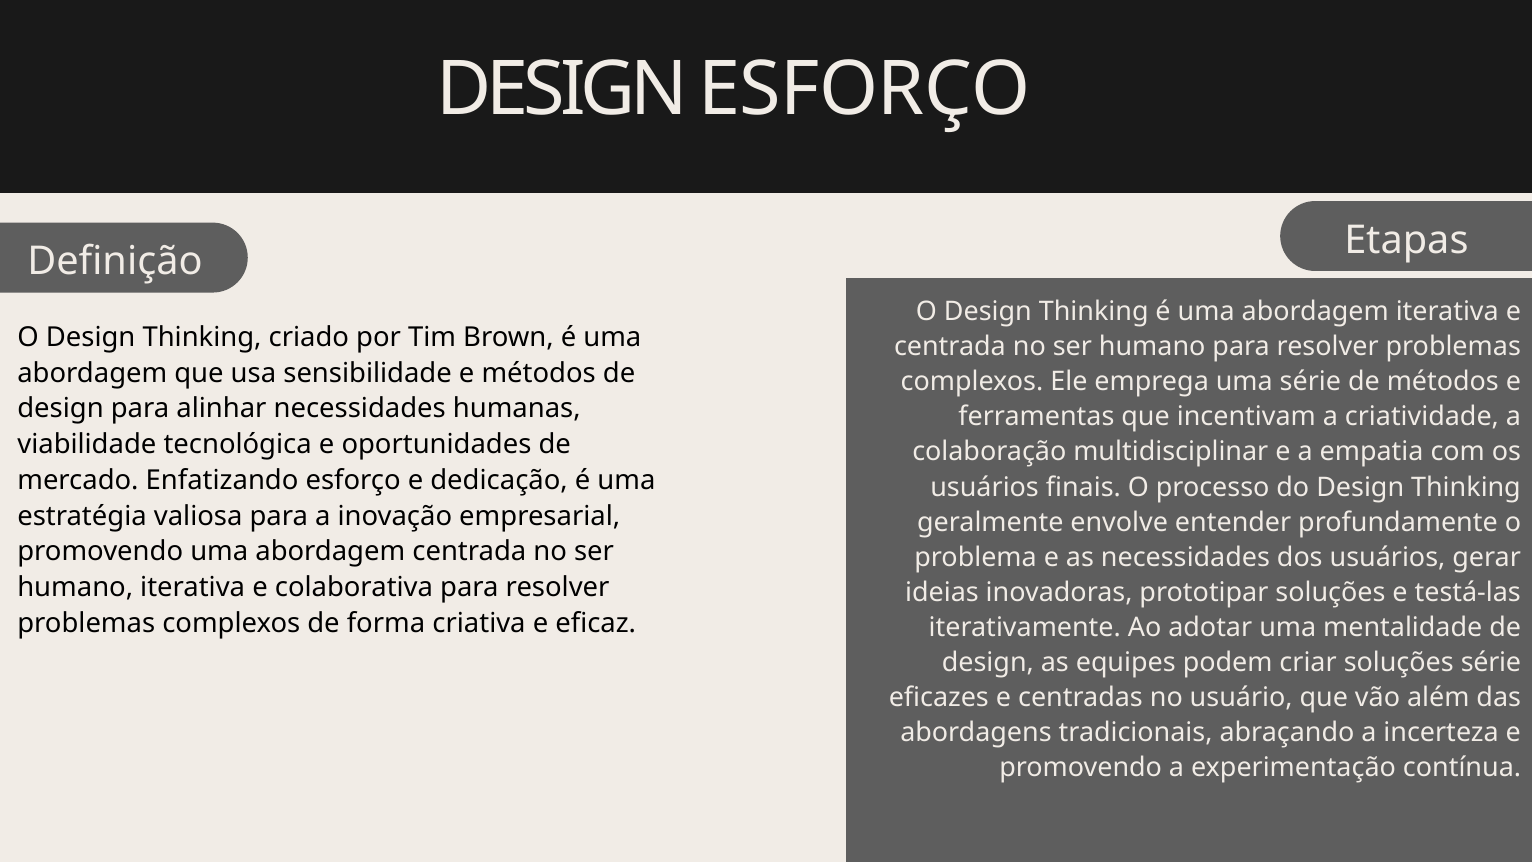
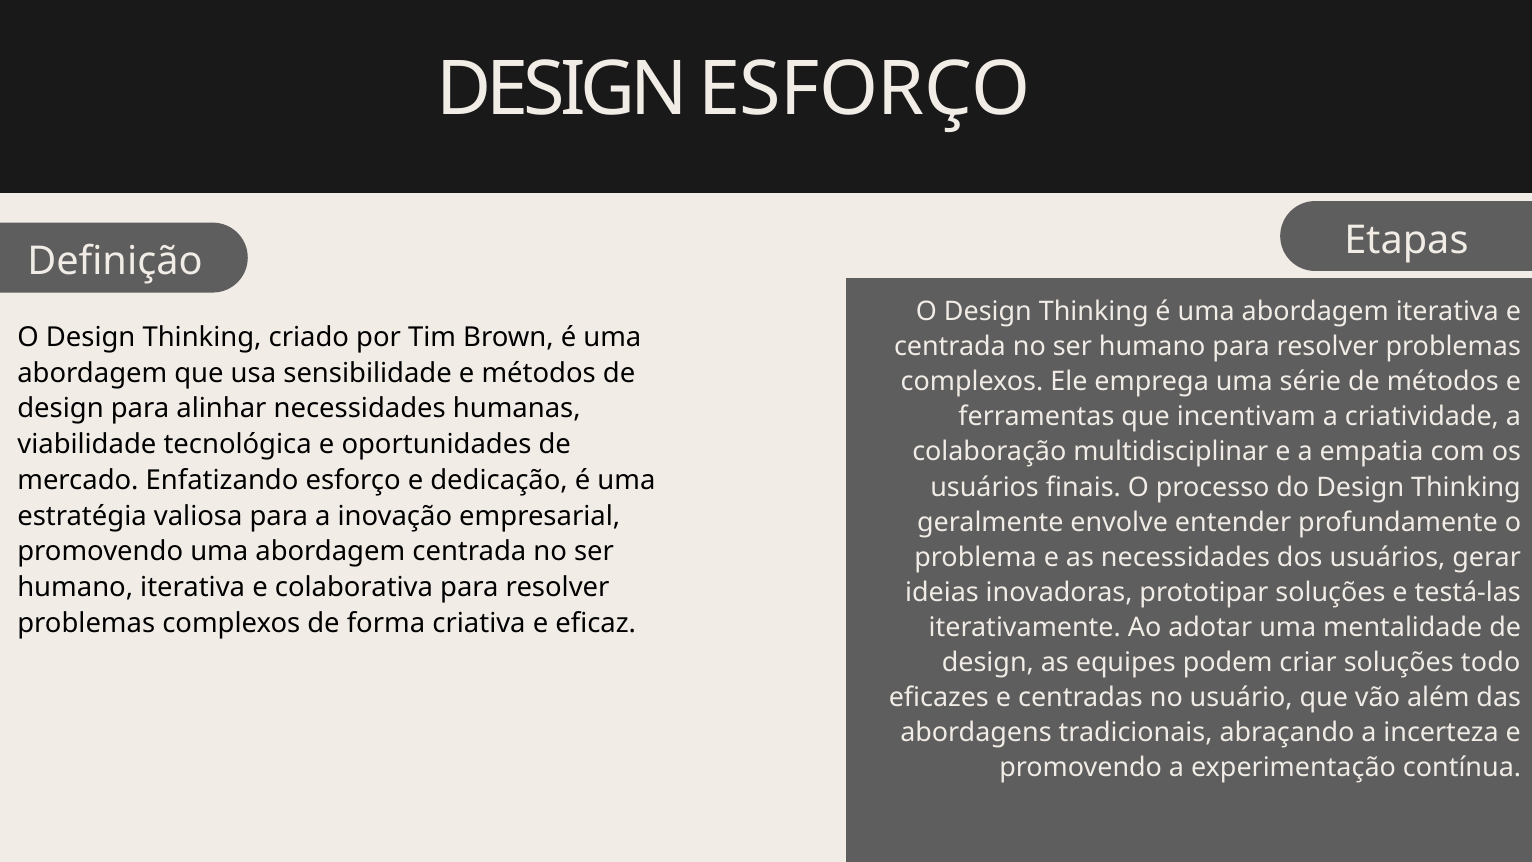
soluções série: série -> todo (1491, 662)
